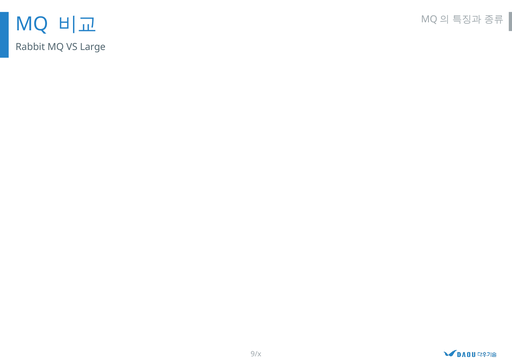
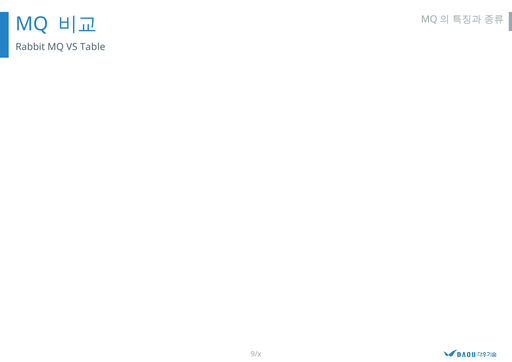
Large: Large -> Table (93, 47)
